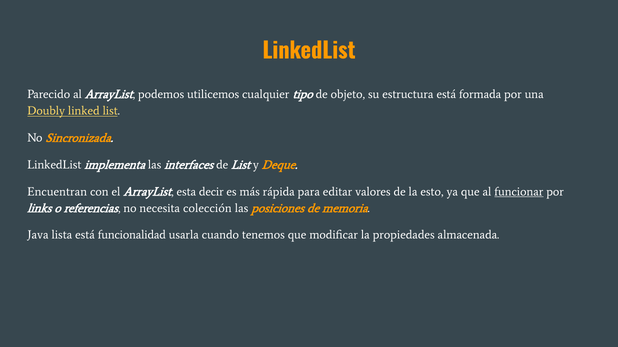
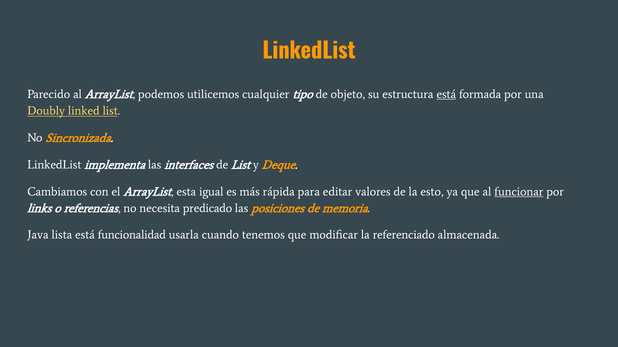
está underline: none -> present (446, 94)
Encuentran: Encuentran -> Cambiamos (57, 192)
decir: decir -> igual (211, 192)
colección: colección -> predicado (208, 209)
propiedades: propiedades -> referenciado (404, 235)
